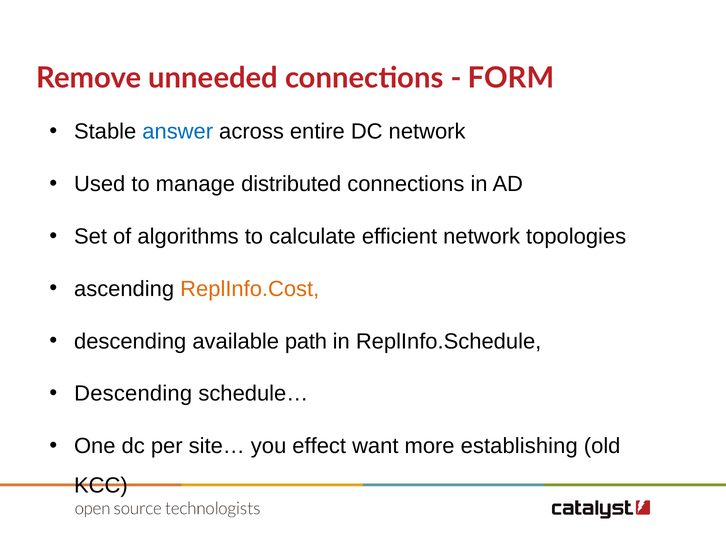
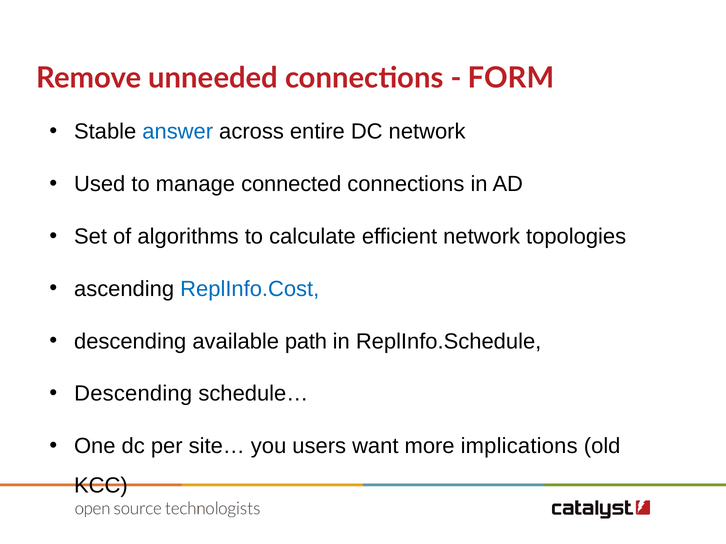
distributed: distributed -> connected (291, 184)
ReplInfo.Cost colour: orange -> blue (250, 289)
effect: effect -> users (319, 447)
establishing: establishing -> implications (519, 447)
